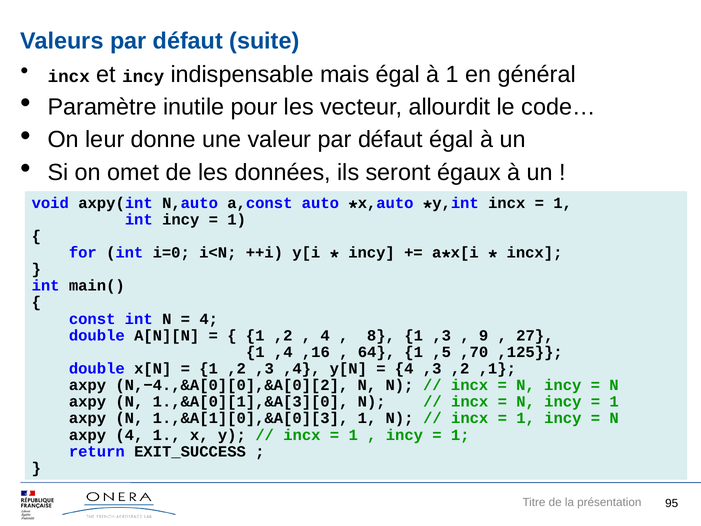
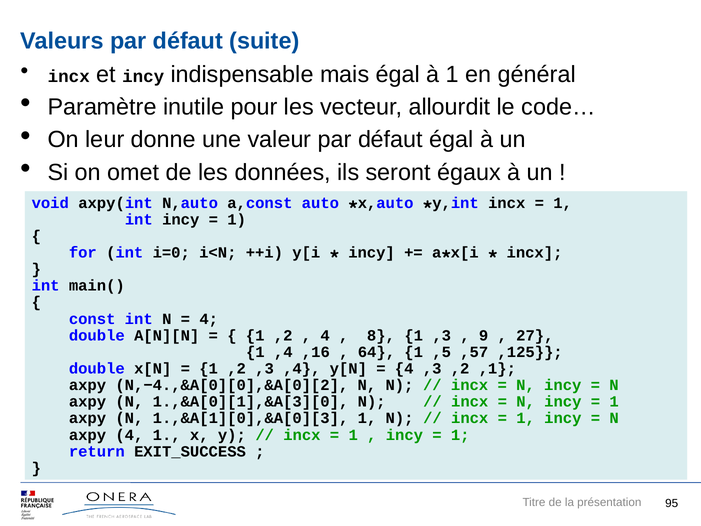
,70: ,70 -> ,57 (474, 352)
